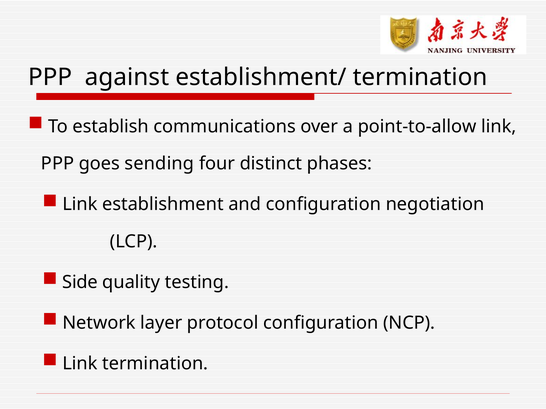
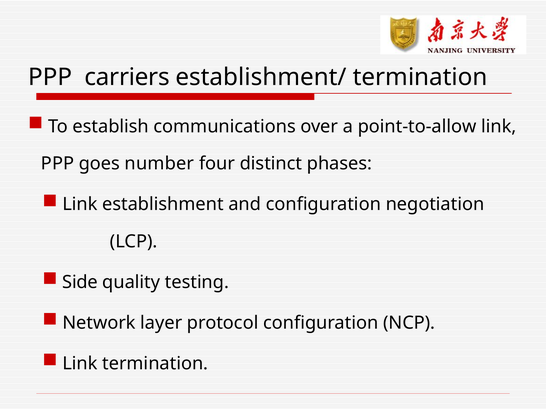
against: against -> carriers (127, 77)
sending: sending -> number (159, 164)
